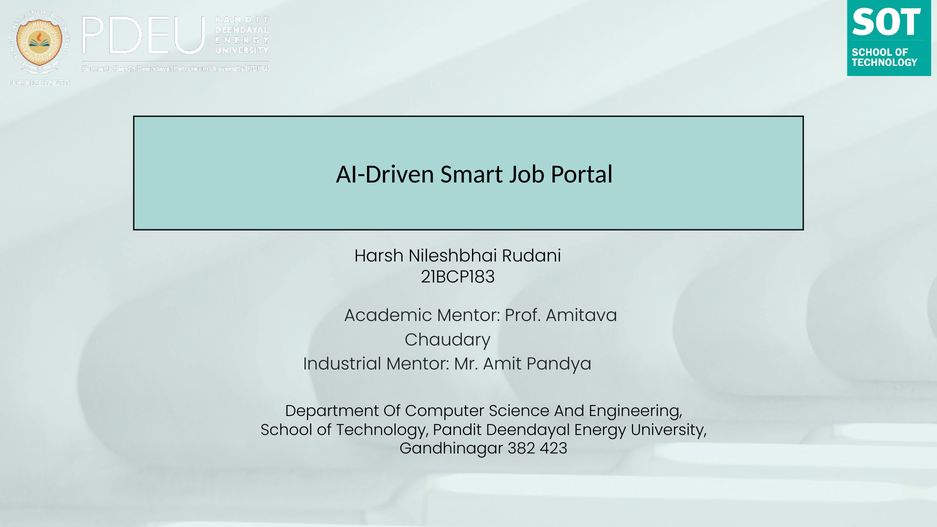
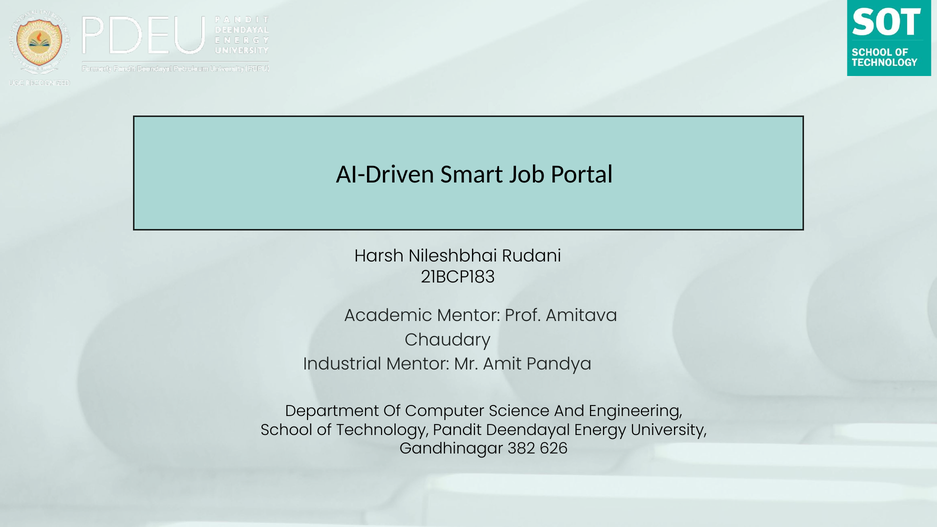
423: 423 -> 626 (554, 449)
